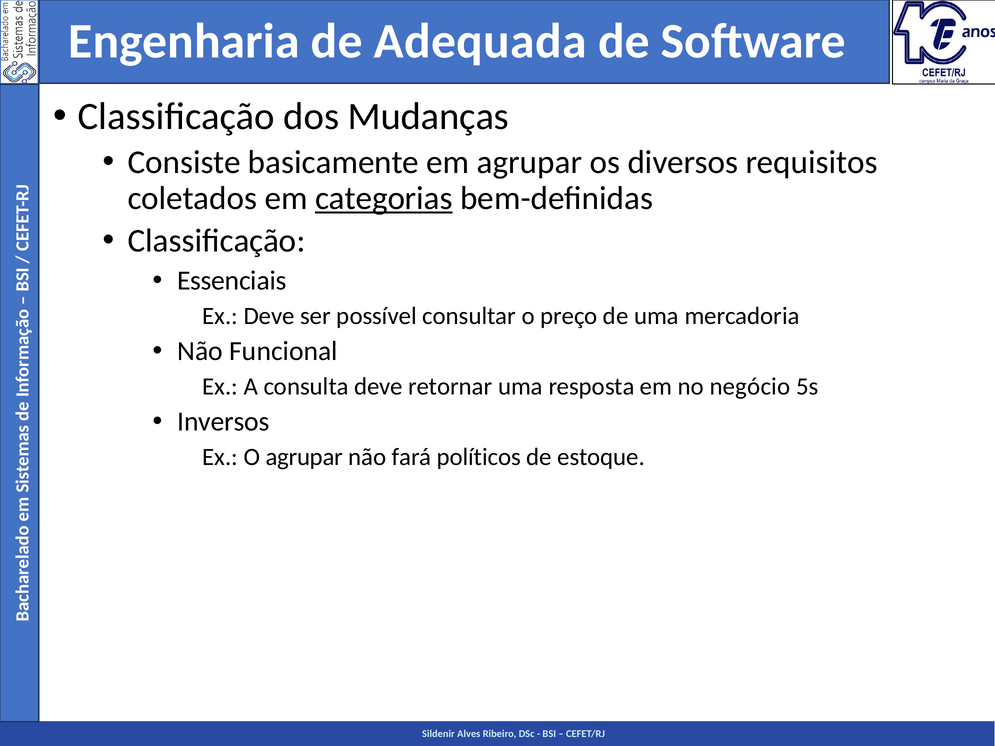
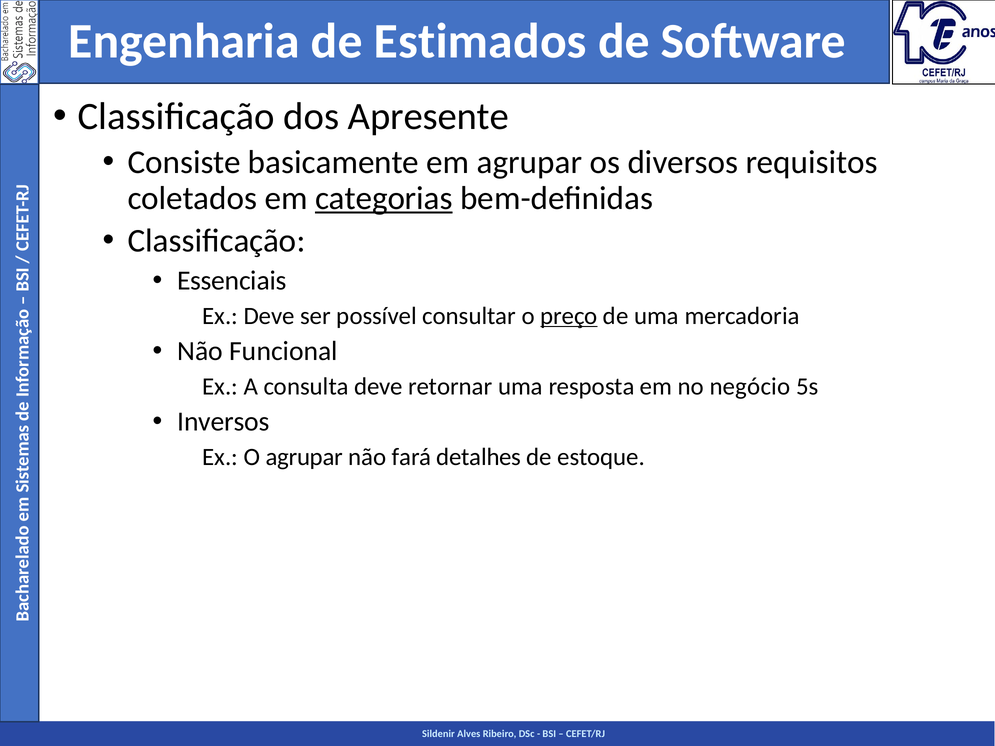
Adequada: Adequada -> Estimados (480, 41)
Mudanças: Mudanças -> Apresente (428, 117)
preço underline: none -> present (569, 316)
políticos: políticos -> detalhes (479, 457)
